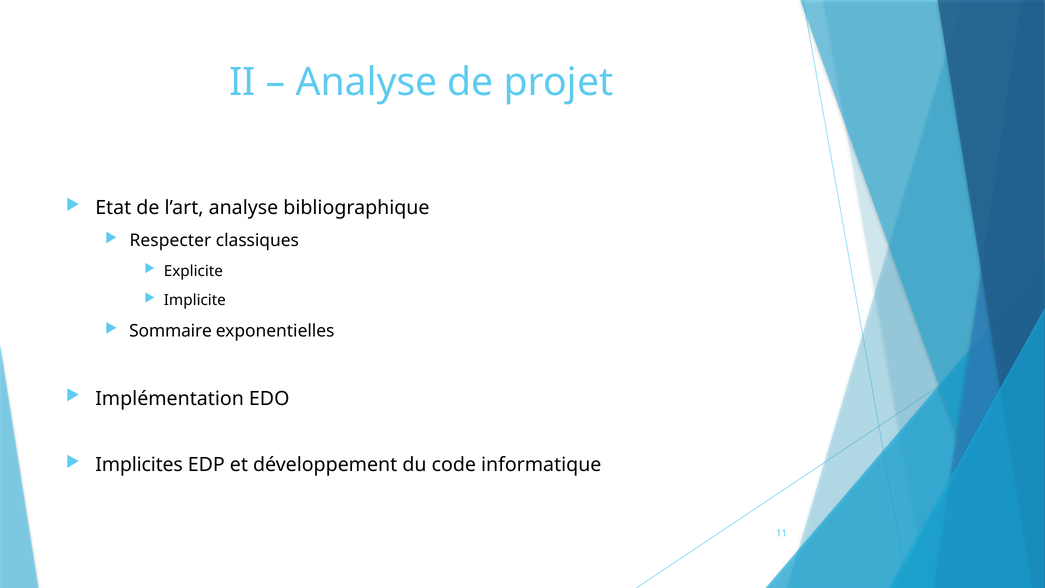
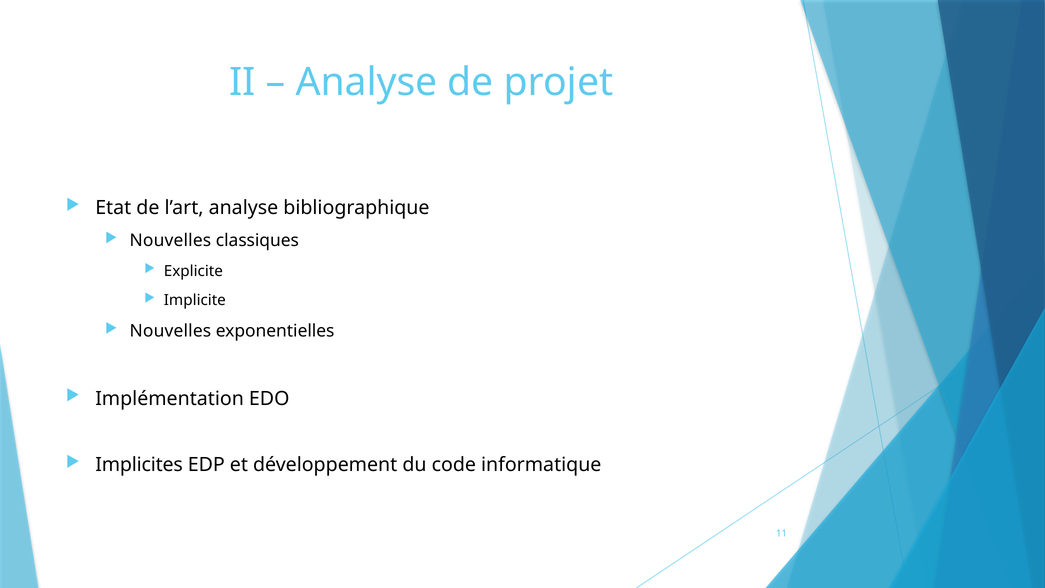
Respecter: Respecter -> Nouvelles (170, 241)
Sommaire: Sommaire -> Nouvelles (170, 331)
